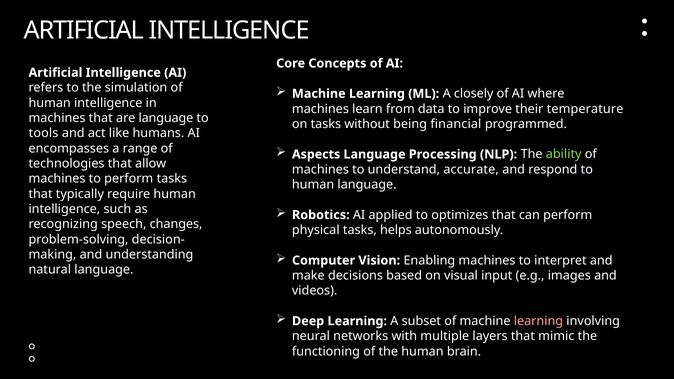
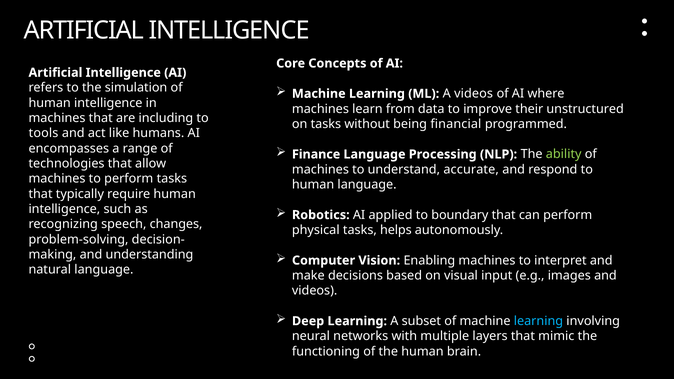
A closely: closely -> videos (474, 94)
temperature: temperature -> unstructured (585, 109)
are language: language -> including (166, 118)
Aspects: Aspects -> Finance (316, 154)
optimizes: optimizes -> boundary (460, 215)
learning colour: pink -> light blue (538, 321)
